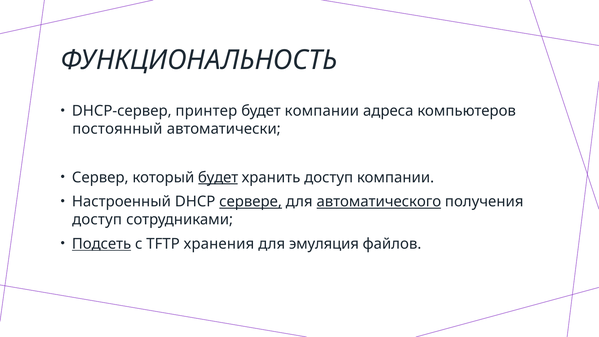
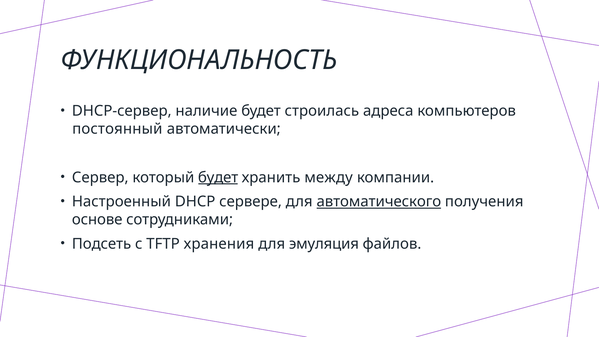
принтер: принтер -> наличие (206, 111)
будет компании: компании -> строилась (322, 111)
хранить доступ: доступ -> между (329, 177)
сервере underline: present -> none (251, 202)
доступ: доступ -> основе (97, 220)
Подсеть underline: present -> none (102, 244)
